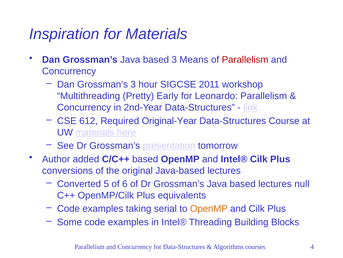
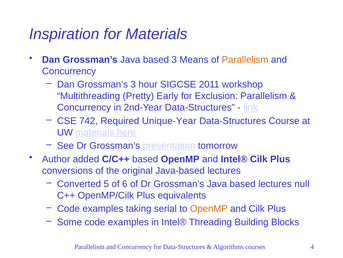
Parallelism colour: red -> orange (245, 60)
Leonardo: Leonardo -> Exclusion (216, 96)
612: 612 -> 742 (89, 121)
Original-Year: Original-Year -> Unique-Year (169, 121)
